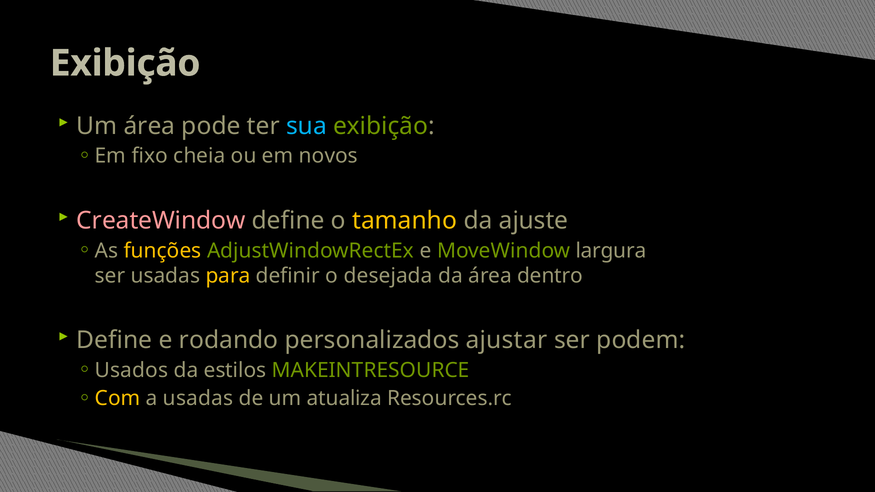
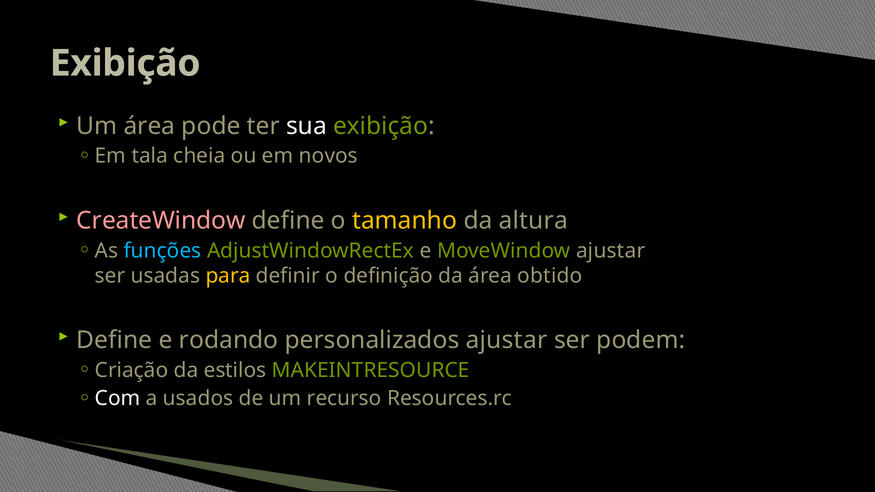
sua colour: light blue -> white (307, 126)
fixo: fixo -> tala (150, 156)
ajuste: ajuste -> altura (533, 221)
funções colour: yellow -> light blue (163, 251)
MoveWindow largura: largura -> ajustar (611, 251)
desejada: desejada -> definição (388, 276)
dentro: dentro -> obtido (550, 276)
Usados: Usados -> Criação (132, 370)
Com colour: yellow -> white (118, 399)
a usadas: usadas -> usados (198, 399)
atualiza: atualiza -> recurso (344, 399)
